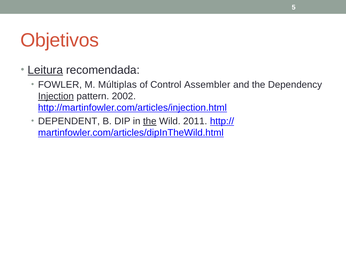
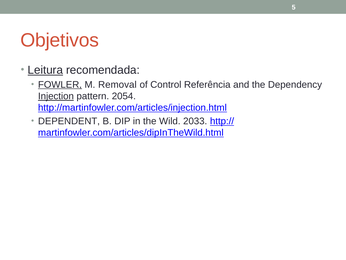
FOWLER underline: none -> present (60, 84)
Múltiplas: Múltiplas -> Removal (117, 84)
Assembler: Assembler -> Referência (207, 84)
2002: 2002 -> 2054 (124, 96)
the underline: present -> none (150, 121)
2011: 2011 -> 2033 (195, 121)
